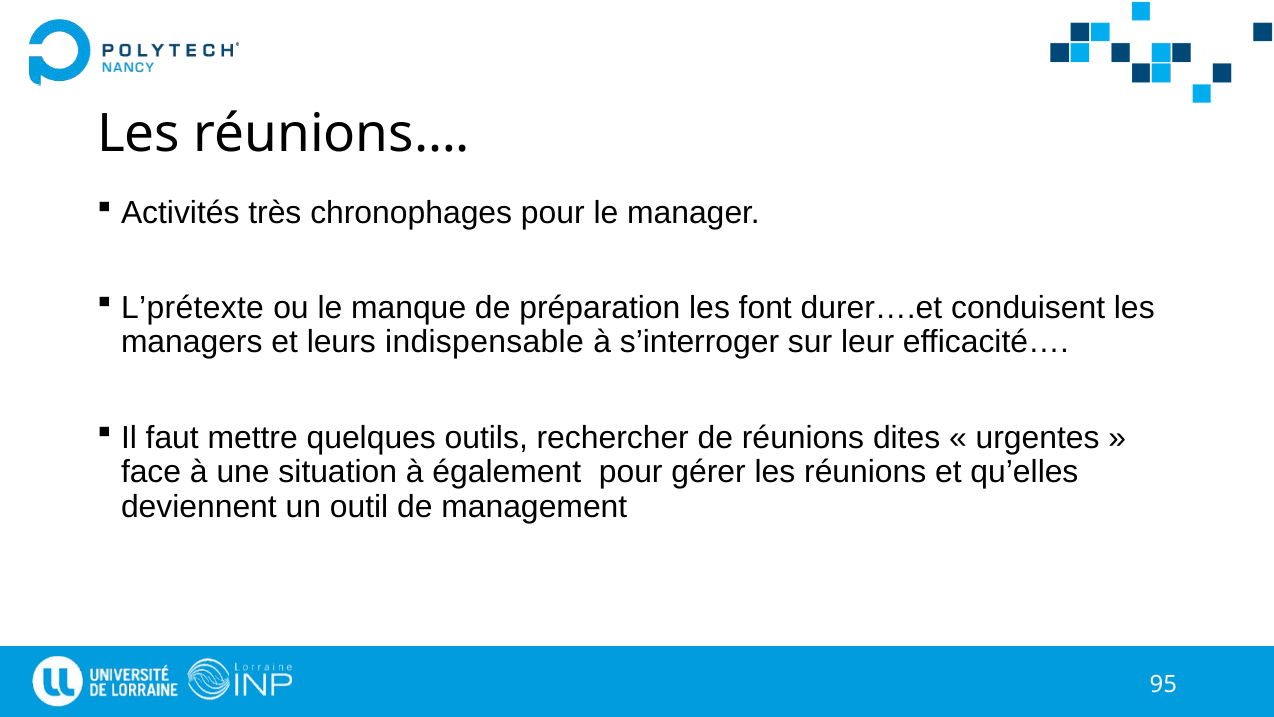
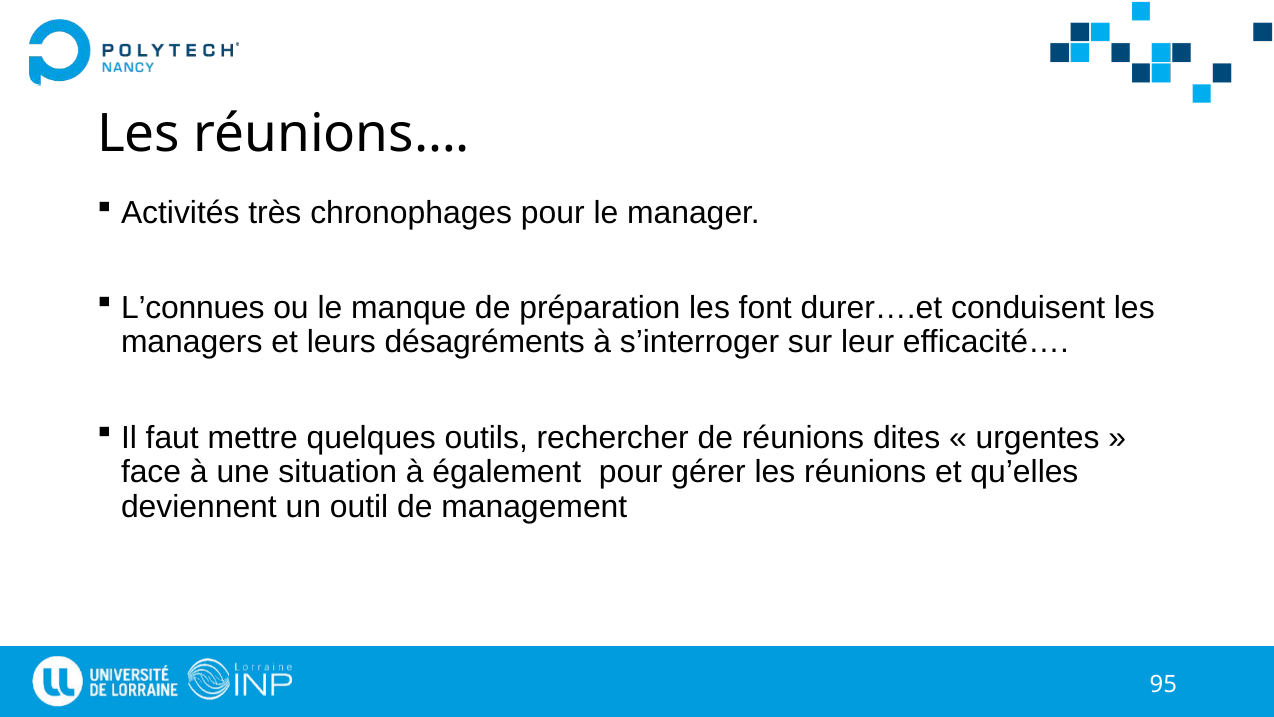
L’prétexte: L’prétexte -> L’connues (193, 308)
indispensable: indispensable -> désagréments (485, 342)
